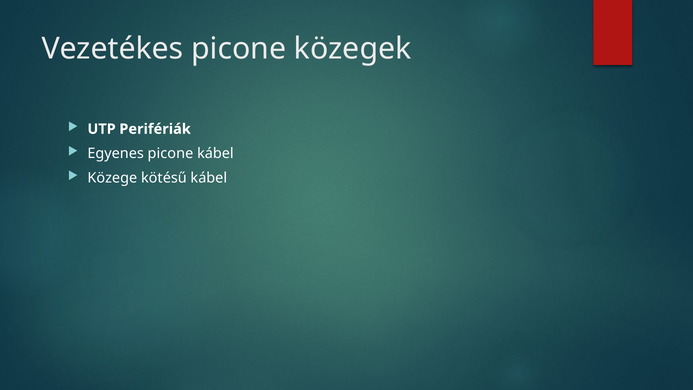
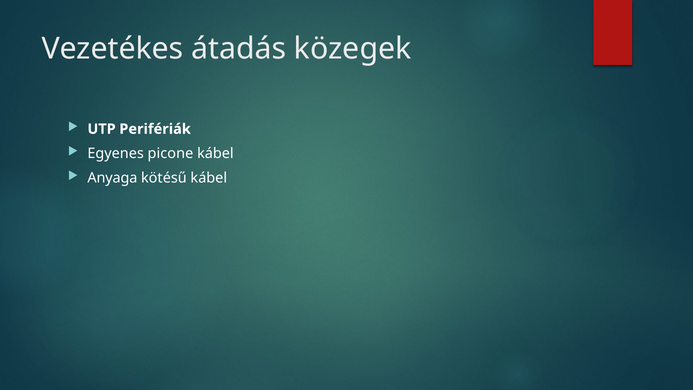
Vezetékes picone: picone -> átadás (239, 49)
Közege: Közege -> Anyaga (112, 178)
